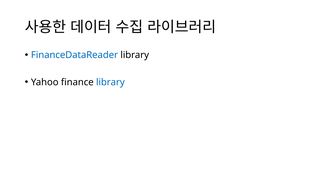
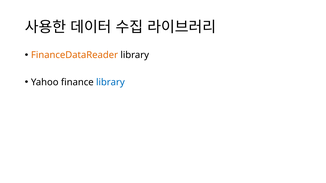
FinanceDataReader colour: blue -> orange (74, 55)
